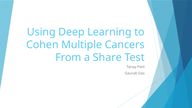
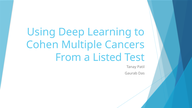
Share: Share -> Listed (107, 57)
